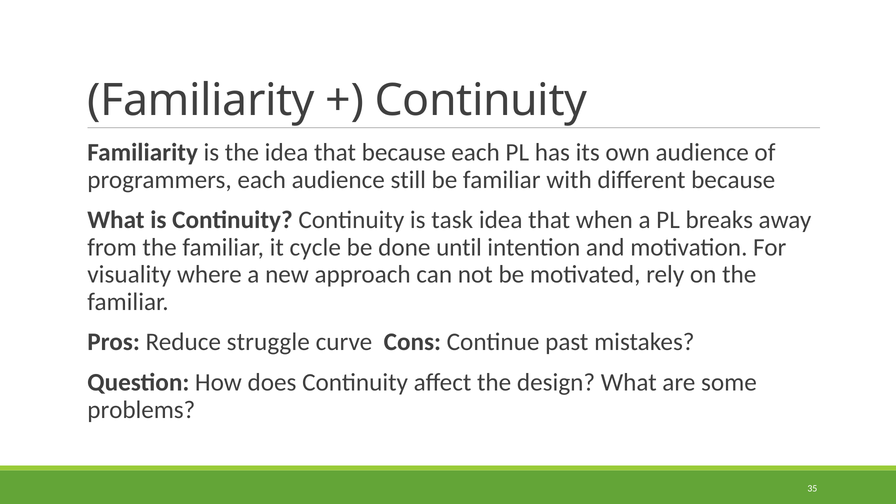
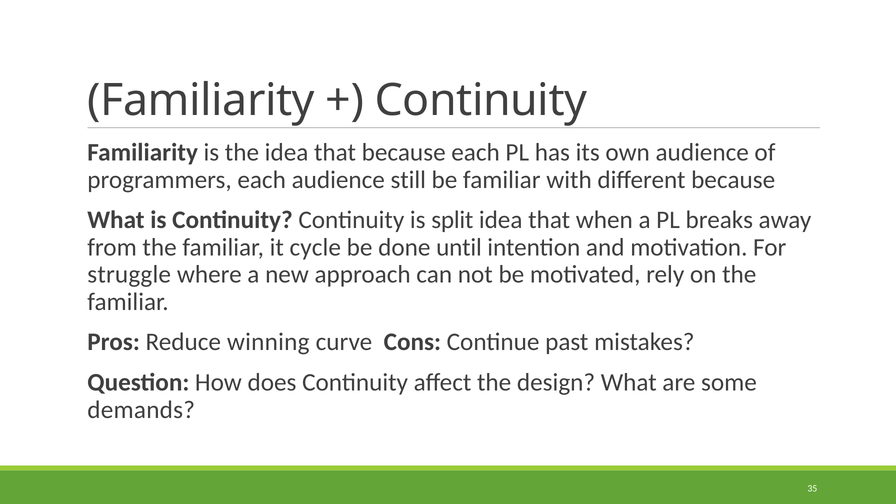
task: task -> split (452, 220)
visuality: visuality -> struggle (129, 275)
struggle: struggle -> winning (268, 342)
problems: problems -> demands (141, 410)
